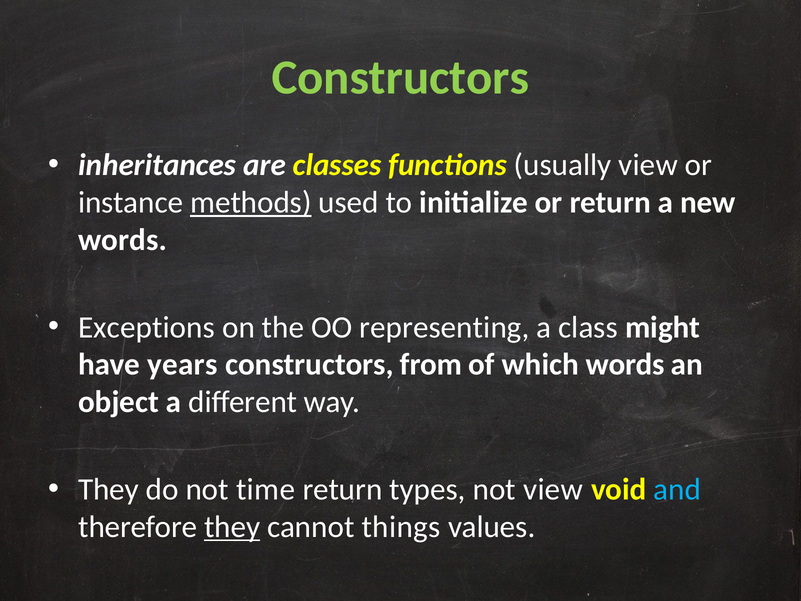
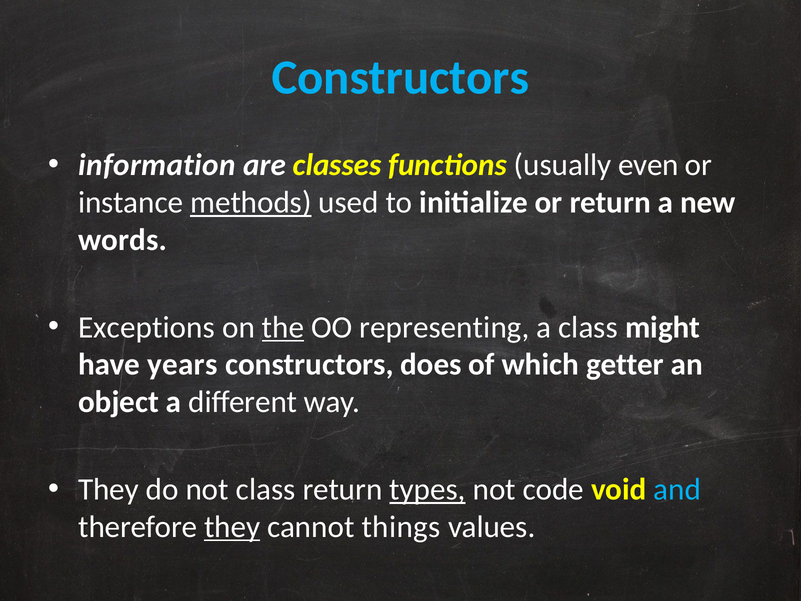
Constructors colour: light green -> light blue (400, 78)
inheritances: inheritances -> information (157, 165)
usually view: view -> even (648, 165)
the underline: none -> present (283, 327)
from: from -> does (431, 365)
which words: words -> getter (625, 365)
not time: time -> class (266, 489)
types underline: none -> present (427, 489)
not view: view -> code (553, 489)
